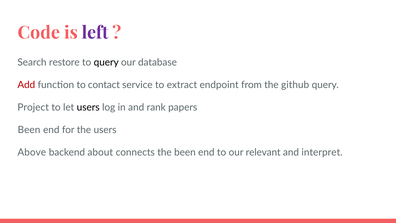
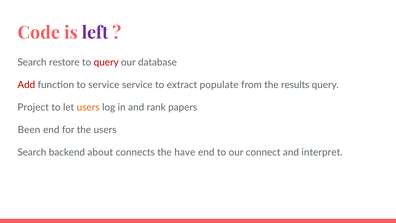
query colour: black -> red (106, 62)
to contact: contact -> service (104, 85)
endpoint: endpoint -> populate (219, 85)
github: github -> results (295, 85)
users colour: black -> orange (88, 107)
Above: Above -> Search (32, 152)
the been: been -> have (185, 152)
relevant: relevant -> connect (263, 152)
